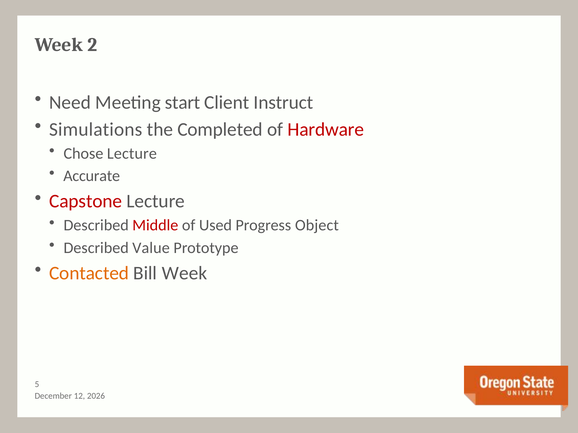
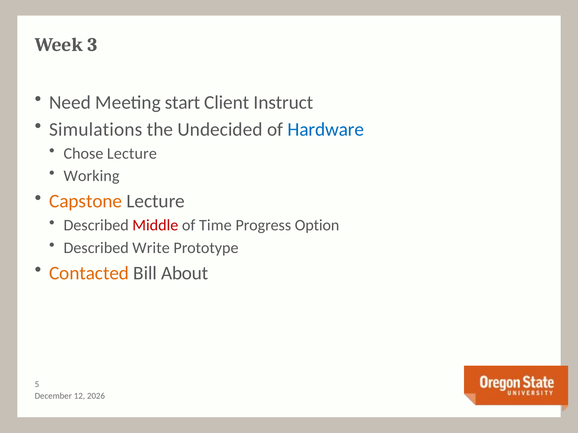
2: 2 -> 3 (92, 45)
Completed: Completed -> Undecided (220, 129)
Hardware colour: red -> blue (326, 129)
Accurate: Accurate -> Working (92, 176)
Capstone colour: red -> orange (86, 201)
Used: Used -> Time (215, 226)
Object: Object -> Option (317, 226)
Value: Value -> Write (151, 248)
Bill Week: Week -> About (185, 273)
